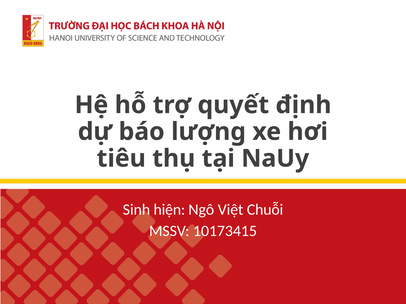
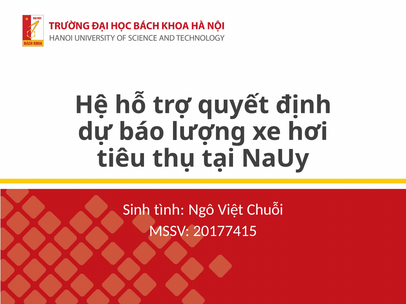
hiện: hiện -> tình (169, 210)
10173415: 10173415 -> 20177415 (225, 231)
